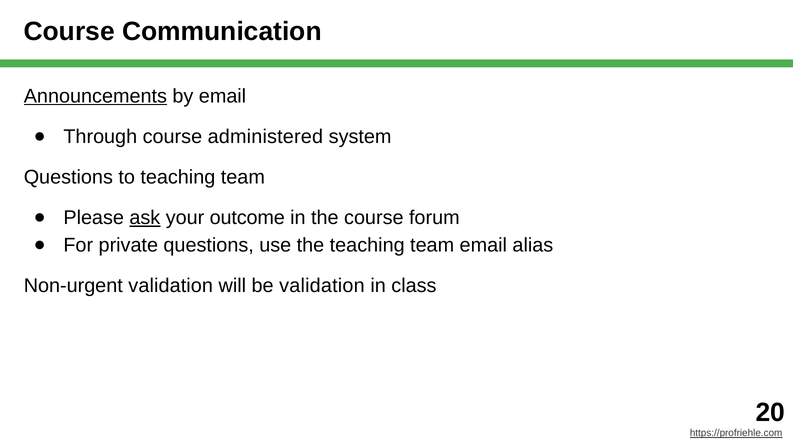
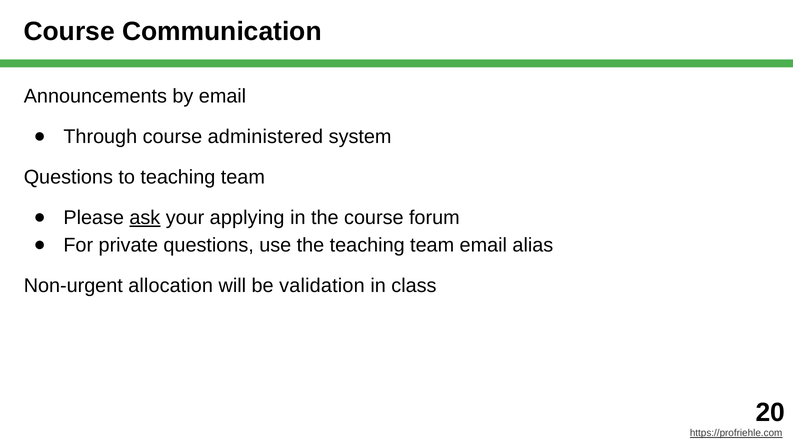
Announcements underline: present -> none (95, 96)
outcome: outcome -> applying (247, 218)
Non-urgent validation: validation -> allocation (171, 286)
